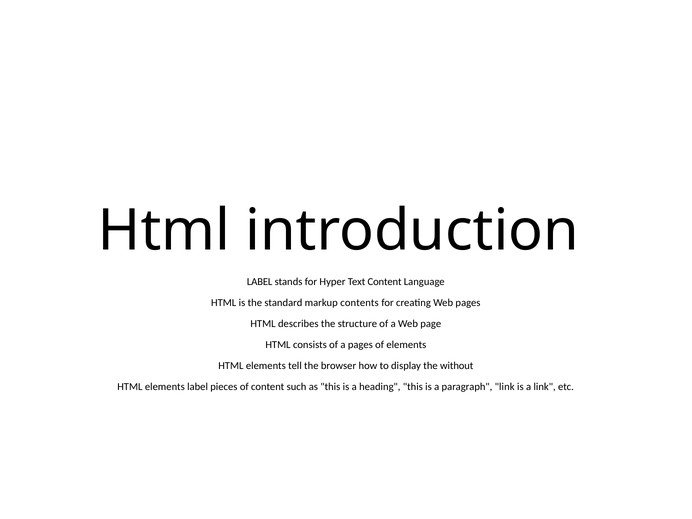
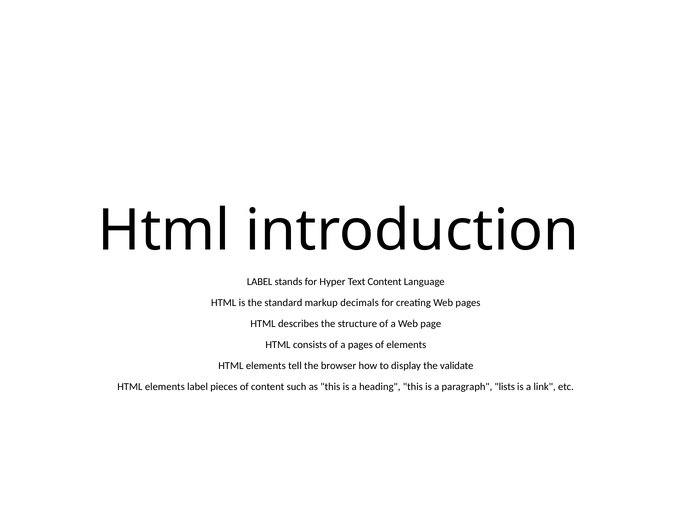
contents: contents -> decimals (360, 303)
without: without -> validate (457, 366)
paragraph link: link -> lists (505, 387)
